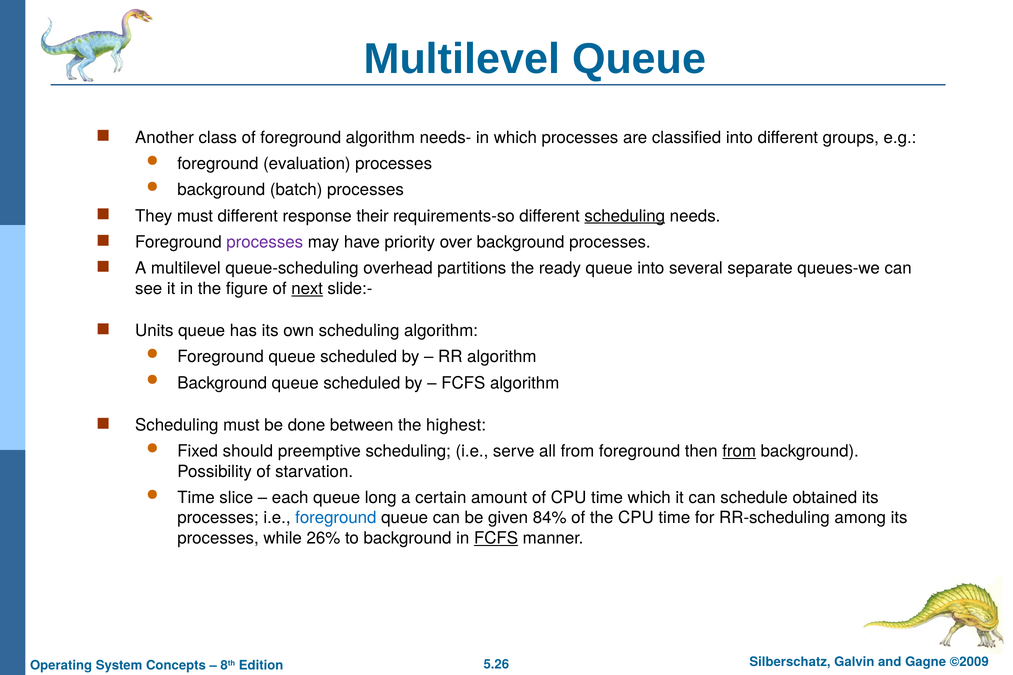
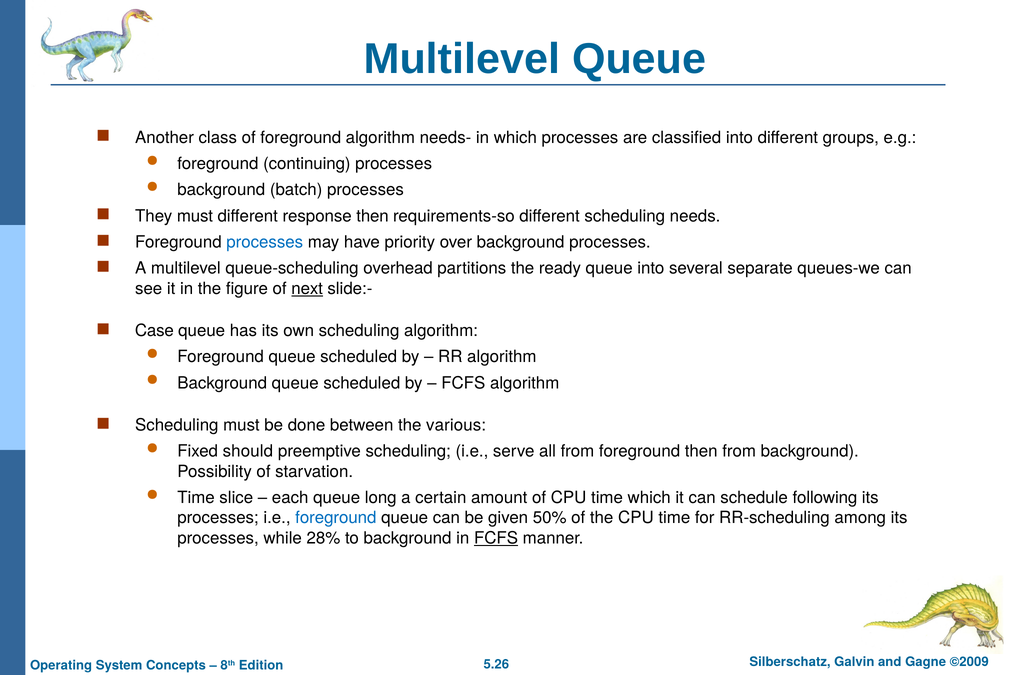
evaluation: evaluation -> continuing (307, 164)
response their: their -> then (373, 216)
scheduling underline: present -> none (625, 216)
processes colour: purple -> blue (265, 242)
Units: Units -> Case (154, 331)
highest: highest -> various (456, 425)
from underline: present -> none (739, 451)
obtained: obtained -> following (825, 498)
84%: 84% -> 50% (550, 518)
26%: 26% -> 28% (323, 538)
